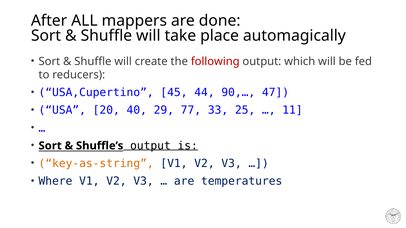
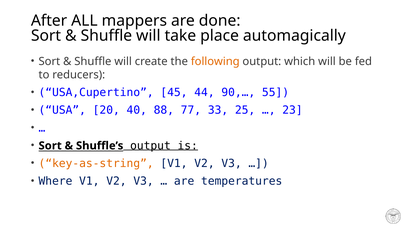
following colour: red -> orange (215, 61)
47: 47 -> 55 (276, 93)
29: 29 -> 88 (164, 110)
11: 11 -> 23 (292, 110)
